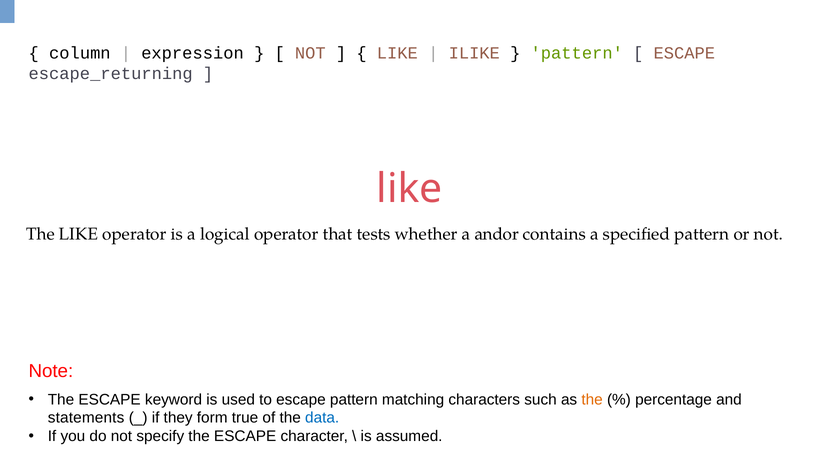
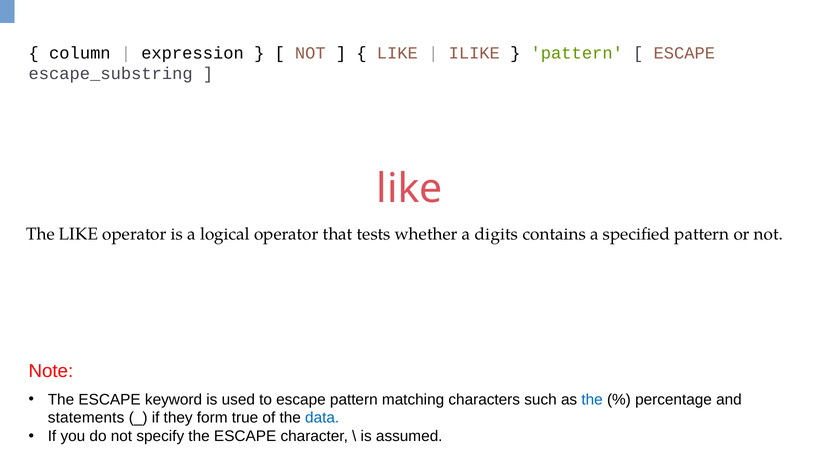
escape_returning: escape_returning -> escape_substring (111, 74)
andor: andor -> digits (497, 235)
the colour: orange -> blue (592, 400)
